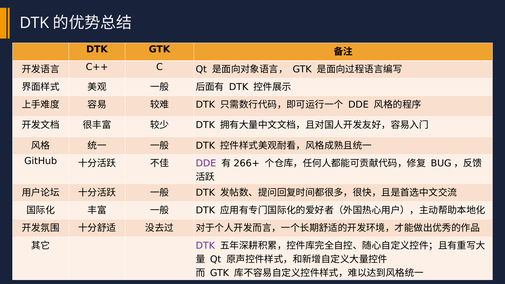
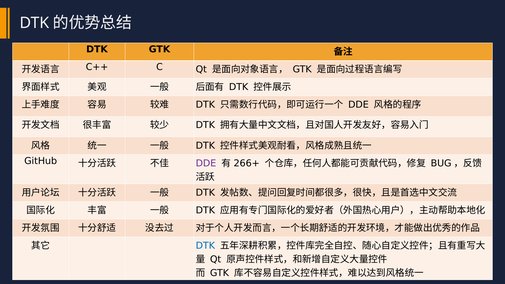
DTK colour: purple -> blue (205, 246)
